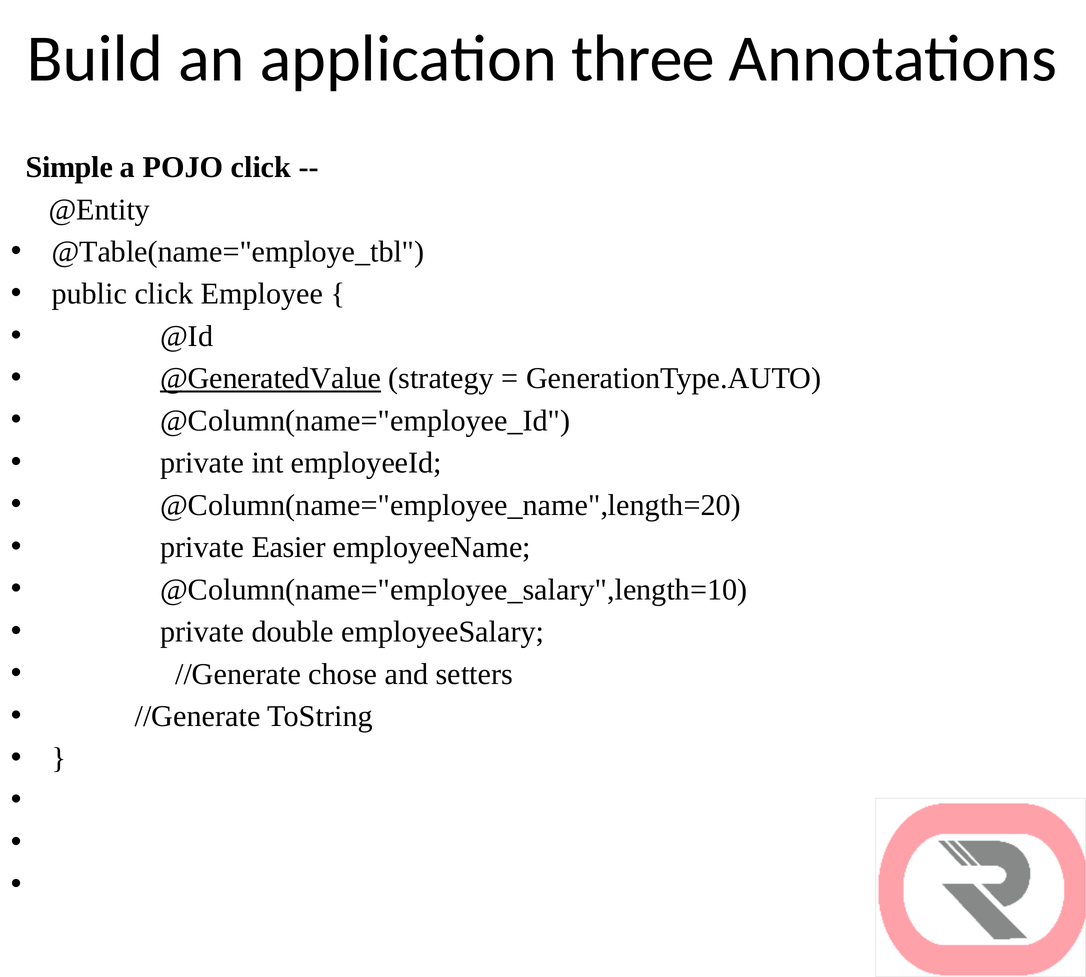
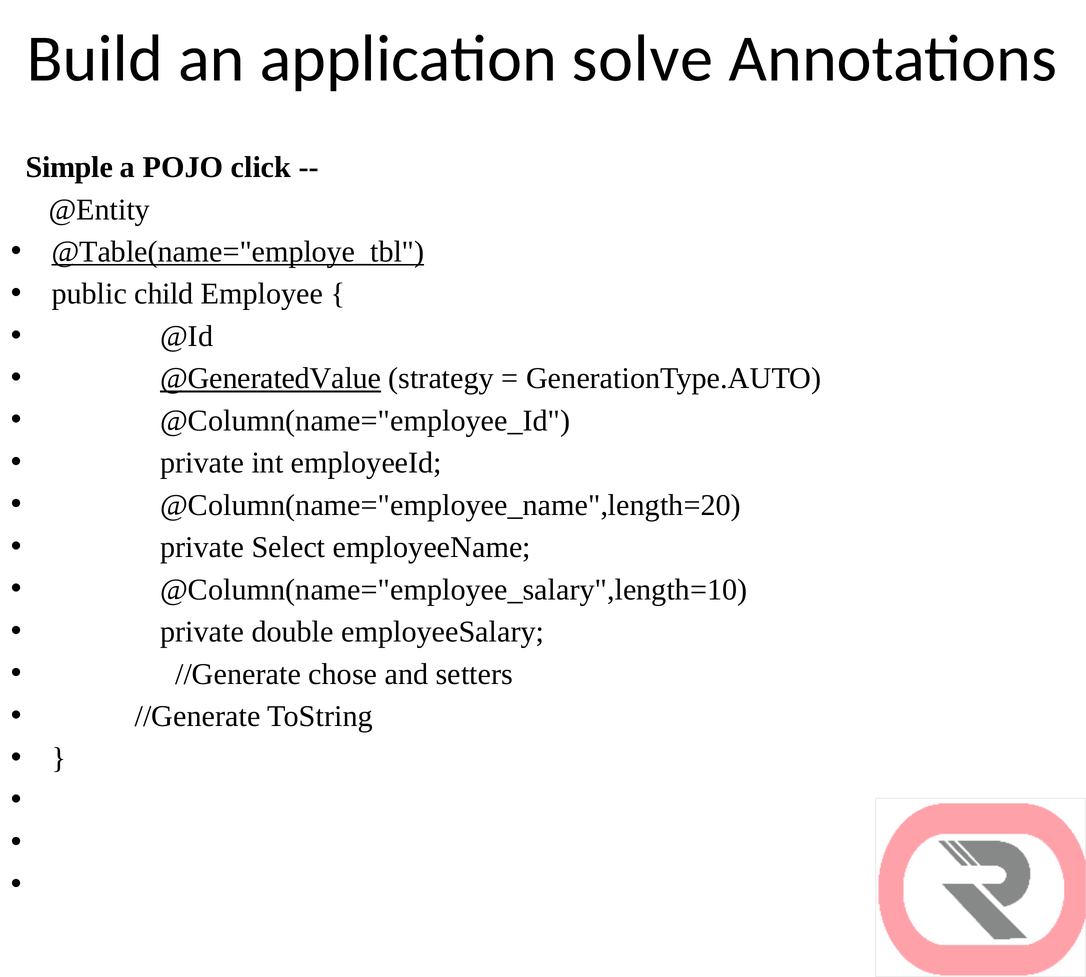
three: three -> solve (643, 59)
@Table(name="employe_tbl underline: none -> present (238, 252)
public click: click -> child (164, 294)
Easier: Easier -> Select (288, 548)
